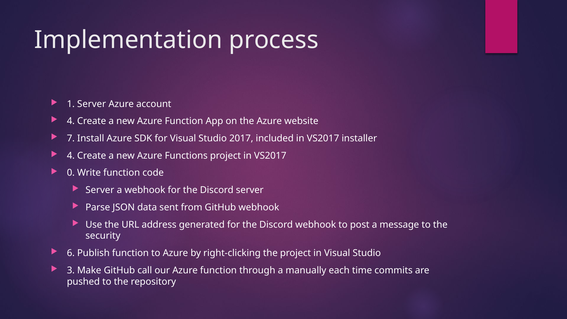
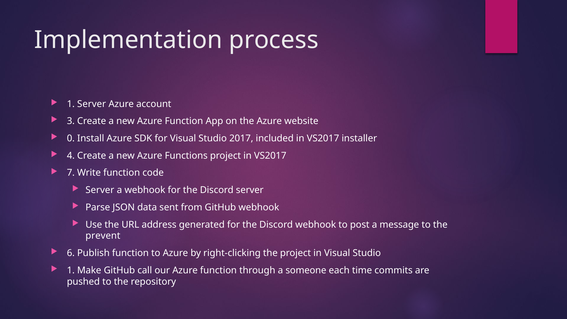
4: 4 -> 3 (71, 121)
7: 7 -> 0 (71, 138)
0: 0 -> 7 (71, 173)
security: security -> prevent (103, 236)
3: 3 -> 1 (71, 270)
manually: manually -> someone (306, 270)
